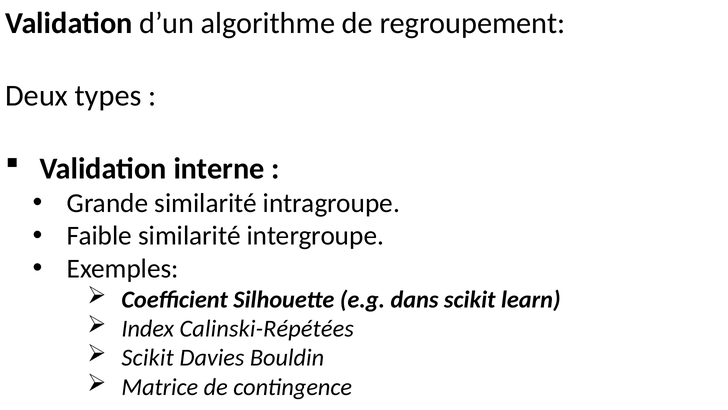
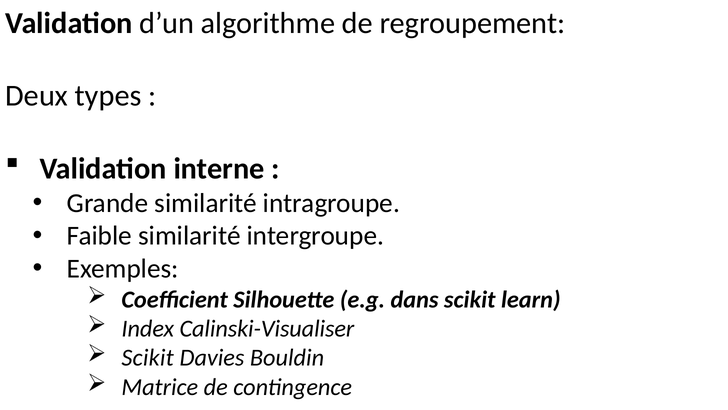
Calinski-Répétées: Calinski-Répétées -> Calinski-Visualiser (267, 328)
